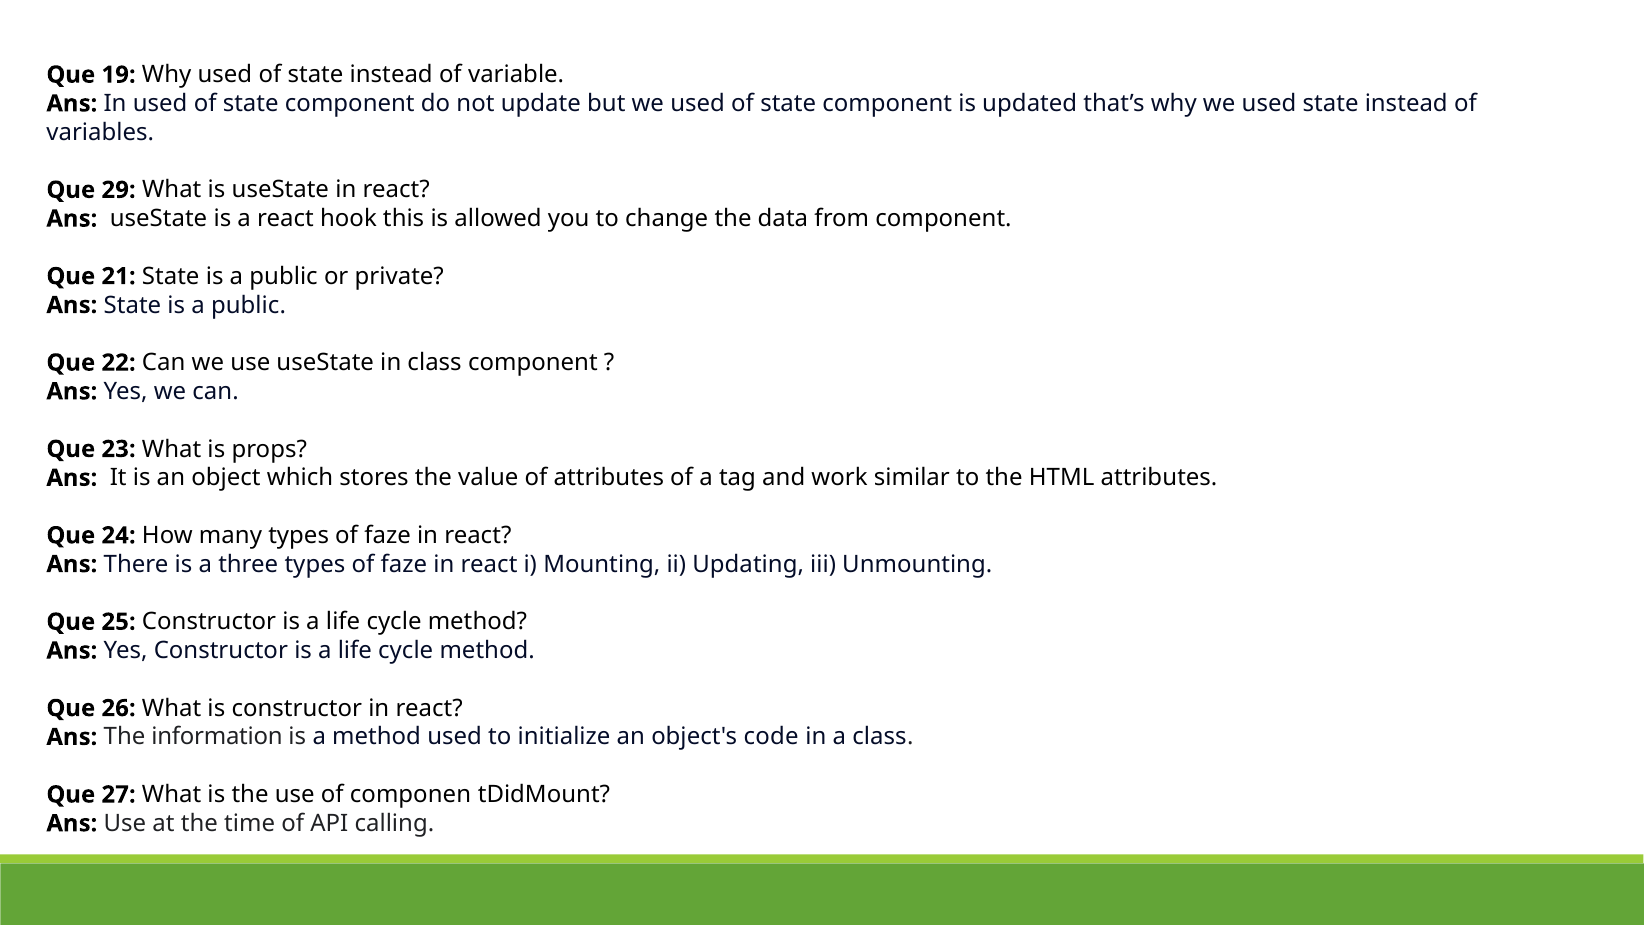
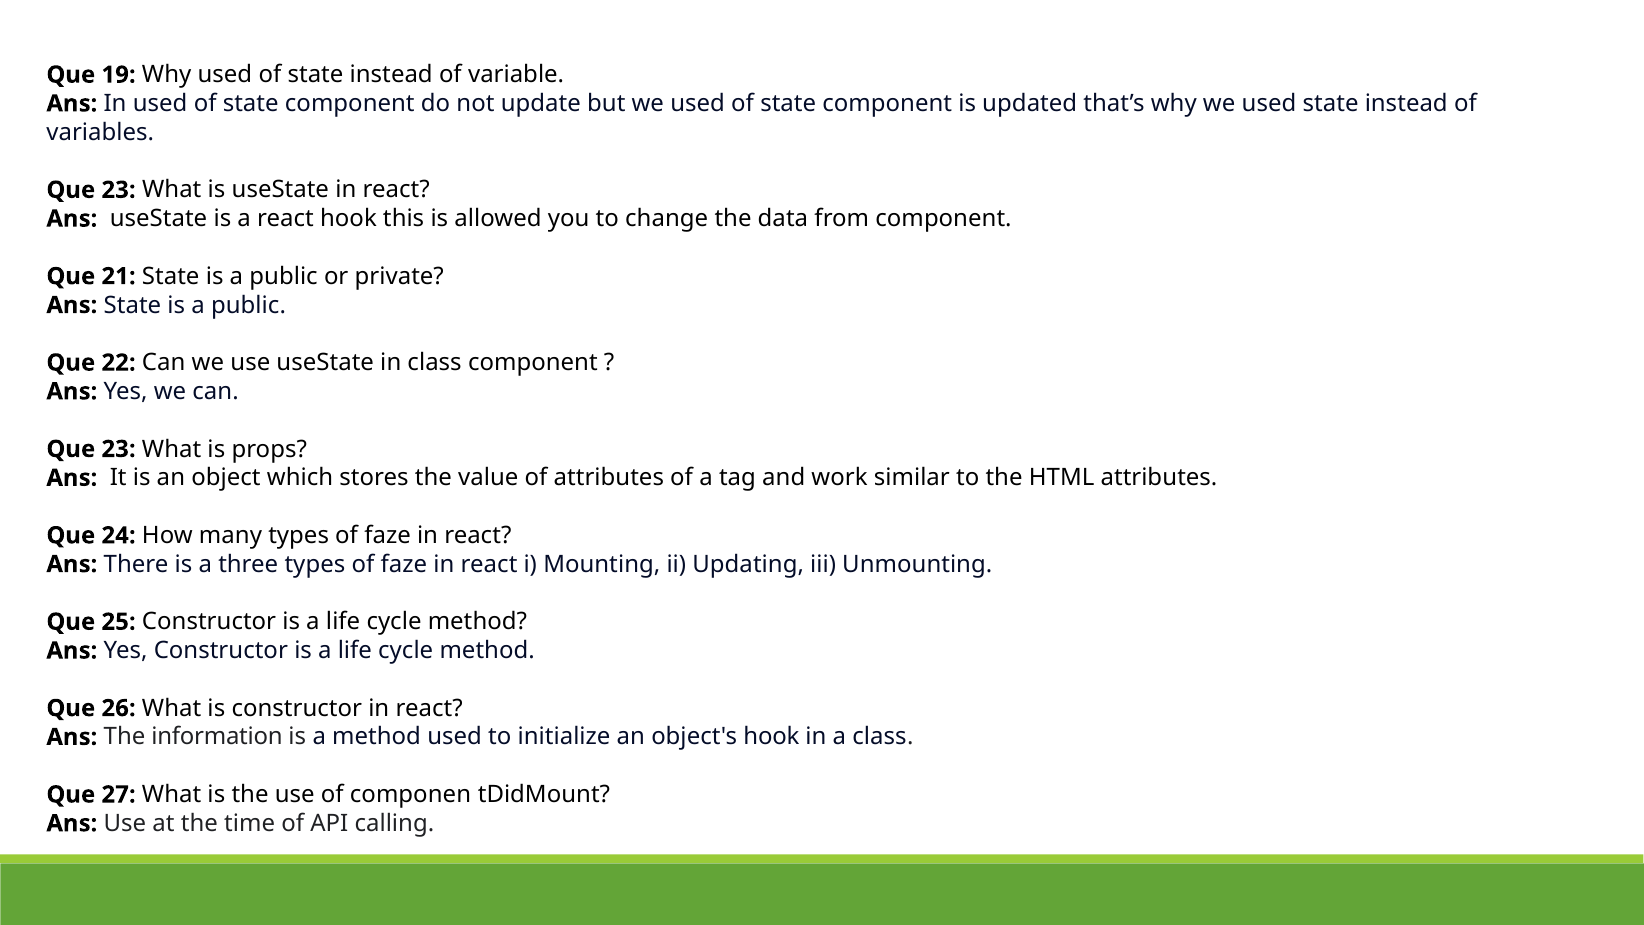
29: 29 -> 23 (119, 190)
object's code: code -> hook (771, 737)
